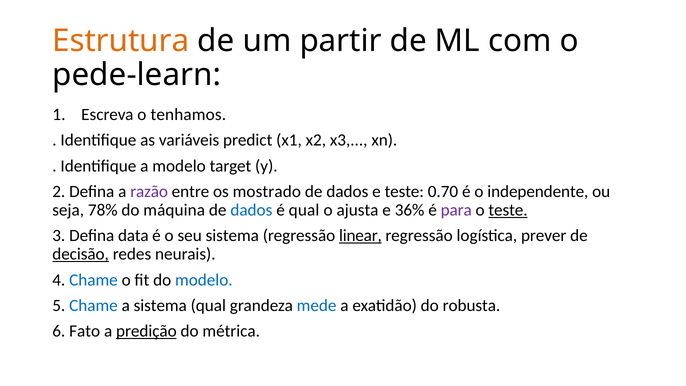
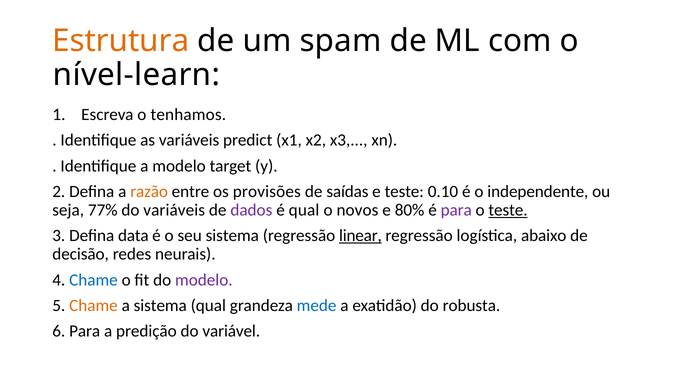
partir: partir -> spam (341, 41)
pede-learn: pede-learn -> nível-learn (137, 75)
razão colour: purple -> orange (149, 191)
mostrado: mostrado -> provisões (267, 191)
dados: dados -> saídas (347, 191)
0.70: 0.70 -> 0.10 (443, 191)
78%: 78% -> 77% (103, 210)
do máquina: máquina -> variáveis (174, 210)
dados colour: blue -> purple (251, 210)
ajusta: ajusta -> novos (357, 210)
36%: 36% -> 80% (410, 210)
prever: prever -> abaixo (544, 236)
decisão underline: present -> none (81, 254)
modelo colour: blue -> purple (204, 280)
Chame colour: blue -> orange (93, 305)
6 Fato: Fato -> Para (85, 331)
predição underline: present -> none (146, 331)
métrica: métrica -> variável (231, 331)
